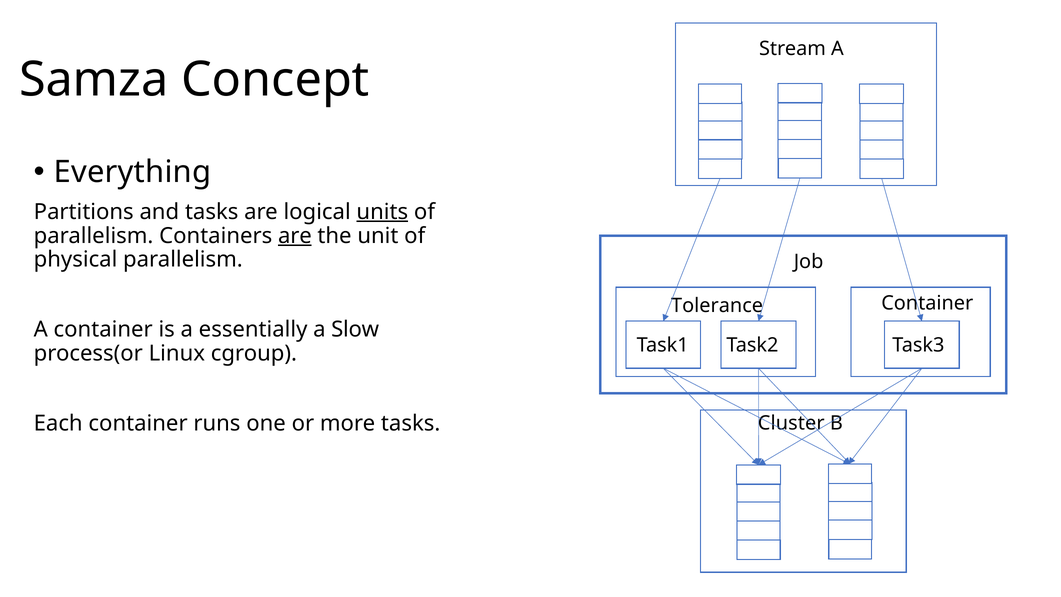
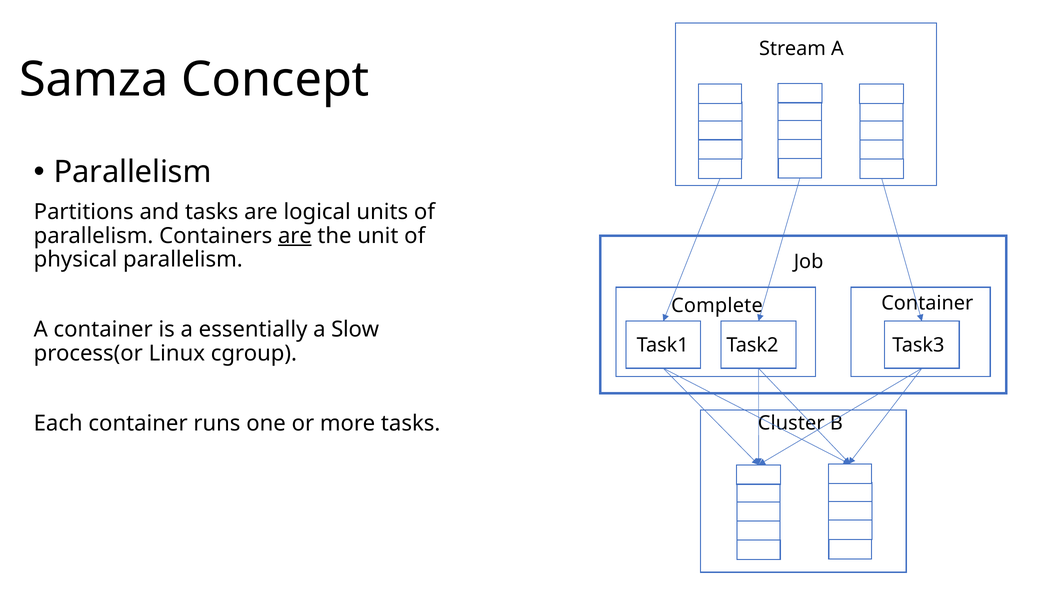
Everything: Everything -> Parallelism (133, 172)
units underline: present -> none (382, 212)
Tolerance: Tolerance -> Complete (717, 306)
